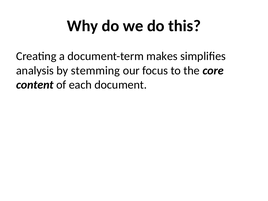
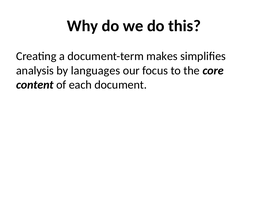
stemming: stemming -> languages (95, 71)
